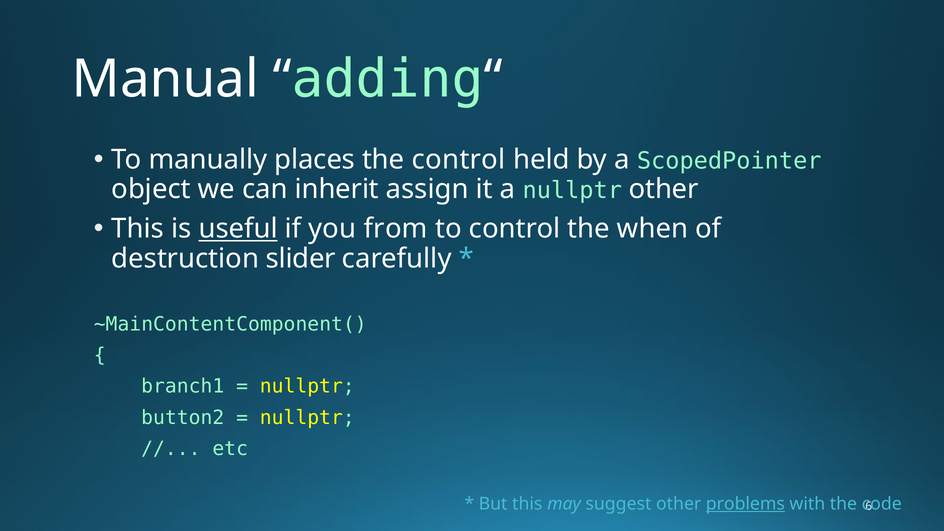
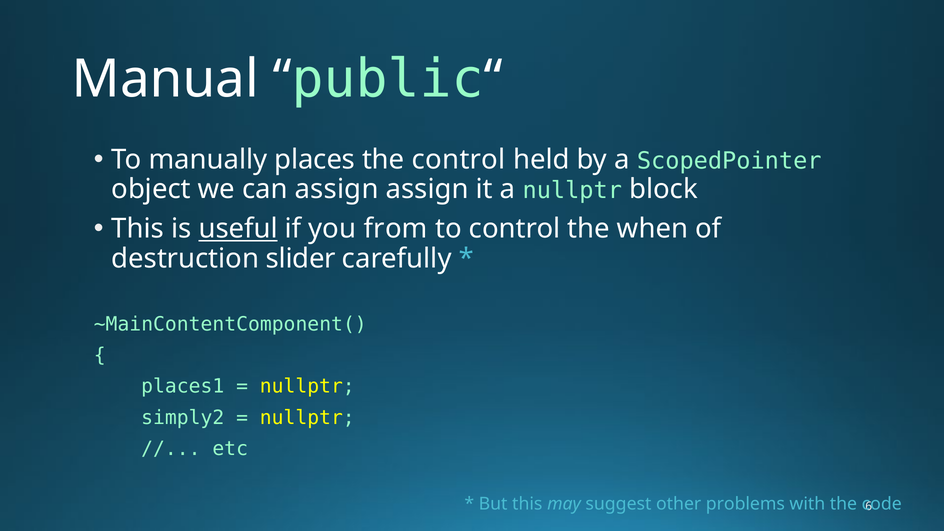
adding: adding -> public (388, 79)
can inherit: inherit -> assign (337, 189)
nullptr other: other -> block (663, 189)
branch1: branch1 -> places1 (183, 386)
button2: button2 -> simply2 (183, 418)
problems underline: present -> none (745, 504)
